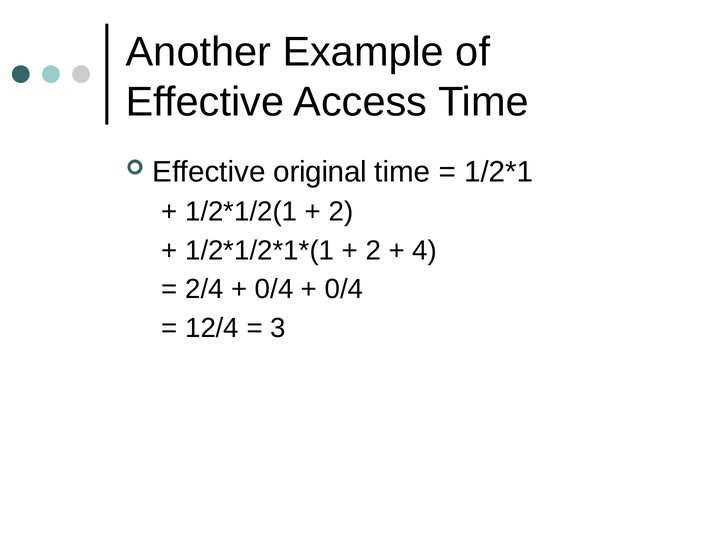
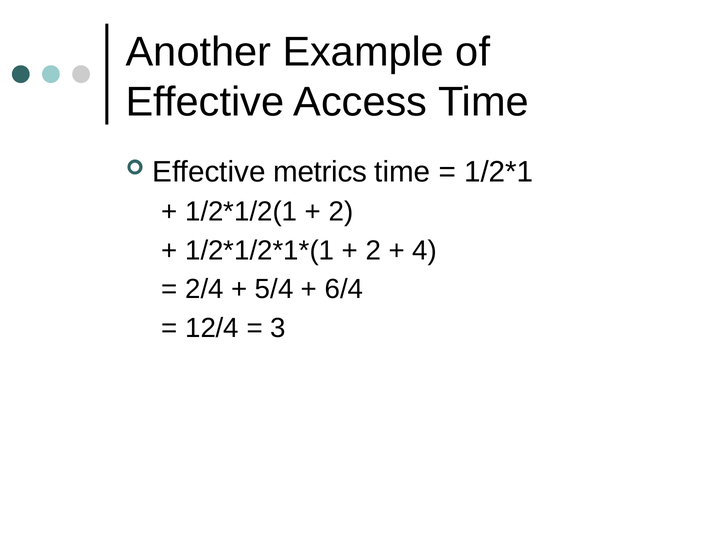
original: original -> metrics (320, 172)
0/4: 0/4 -> 5/4 (274, 289)
0/4: 0/4 -> 6/4 (344, 289)
